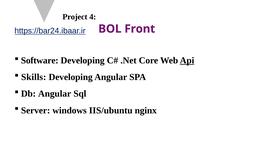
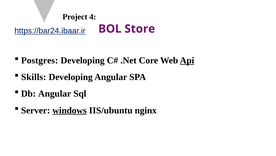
Front: Front -> Store (140, 29)
Software: Software -> Postgres (40, 60)
windows underline: none -> present (70, 110)
